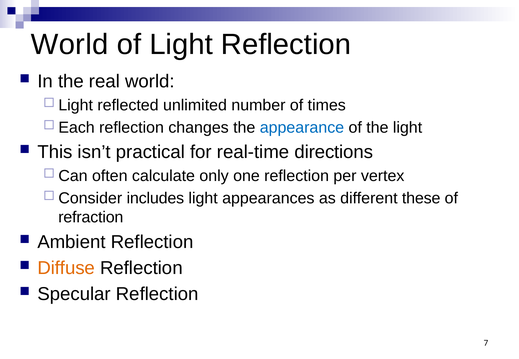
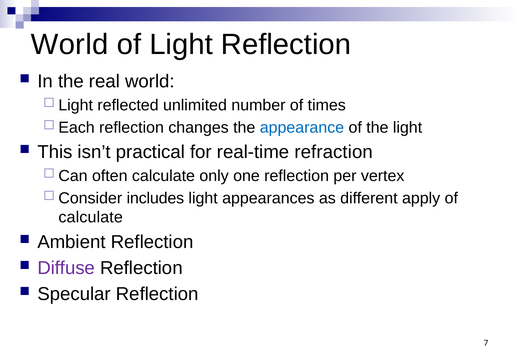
directions: directions -> refraction (334, 152)
these: these -> apply (421, 198)
refraction: refraction -> calculate (91, 218)
Diffuse colour: orange -> purple (66, 268)
